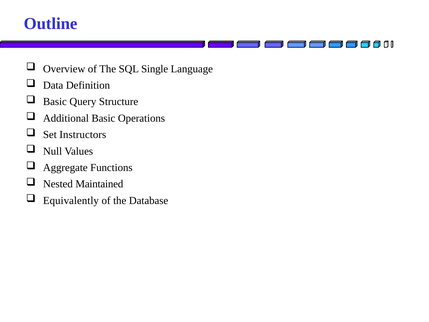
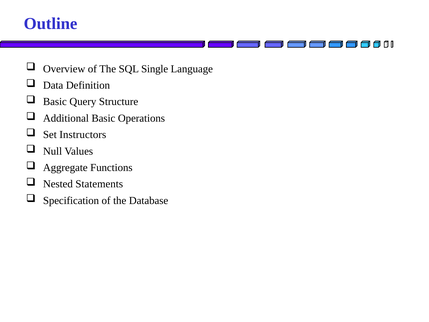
Maintained: Maintained -> Statements (99, 184)
Equivalently: Equivalently -> Specification (71, 200)
